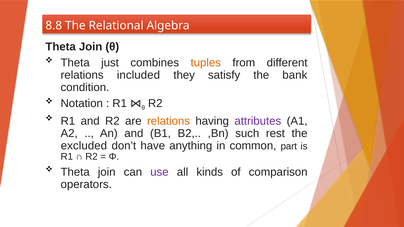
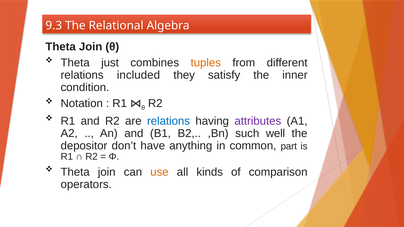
8.8: 8.8 -> 9.3 (54, 26)
bank: bank -> inner (295, 75)
relations colour: orange -> blue (169, 121)
rest: rest -> well (275, 133)
excluded: excluded -> depositor (84, 146)
use colour: purple -> orange (159, 172)
